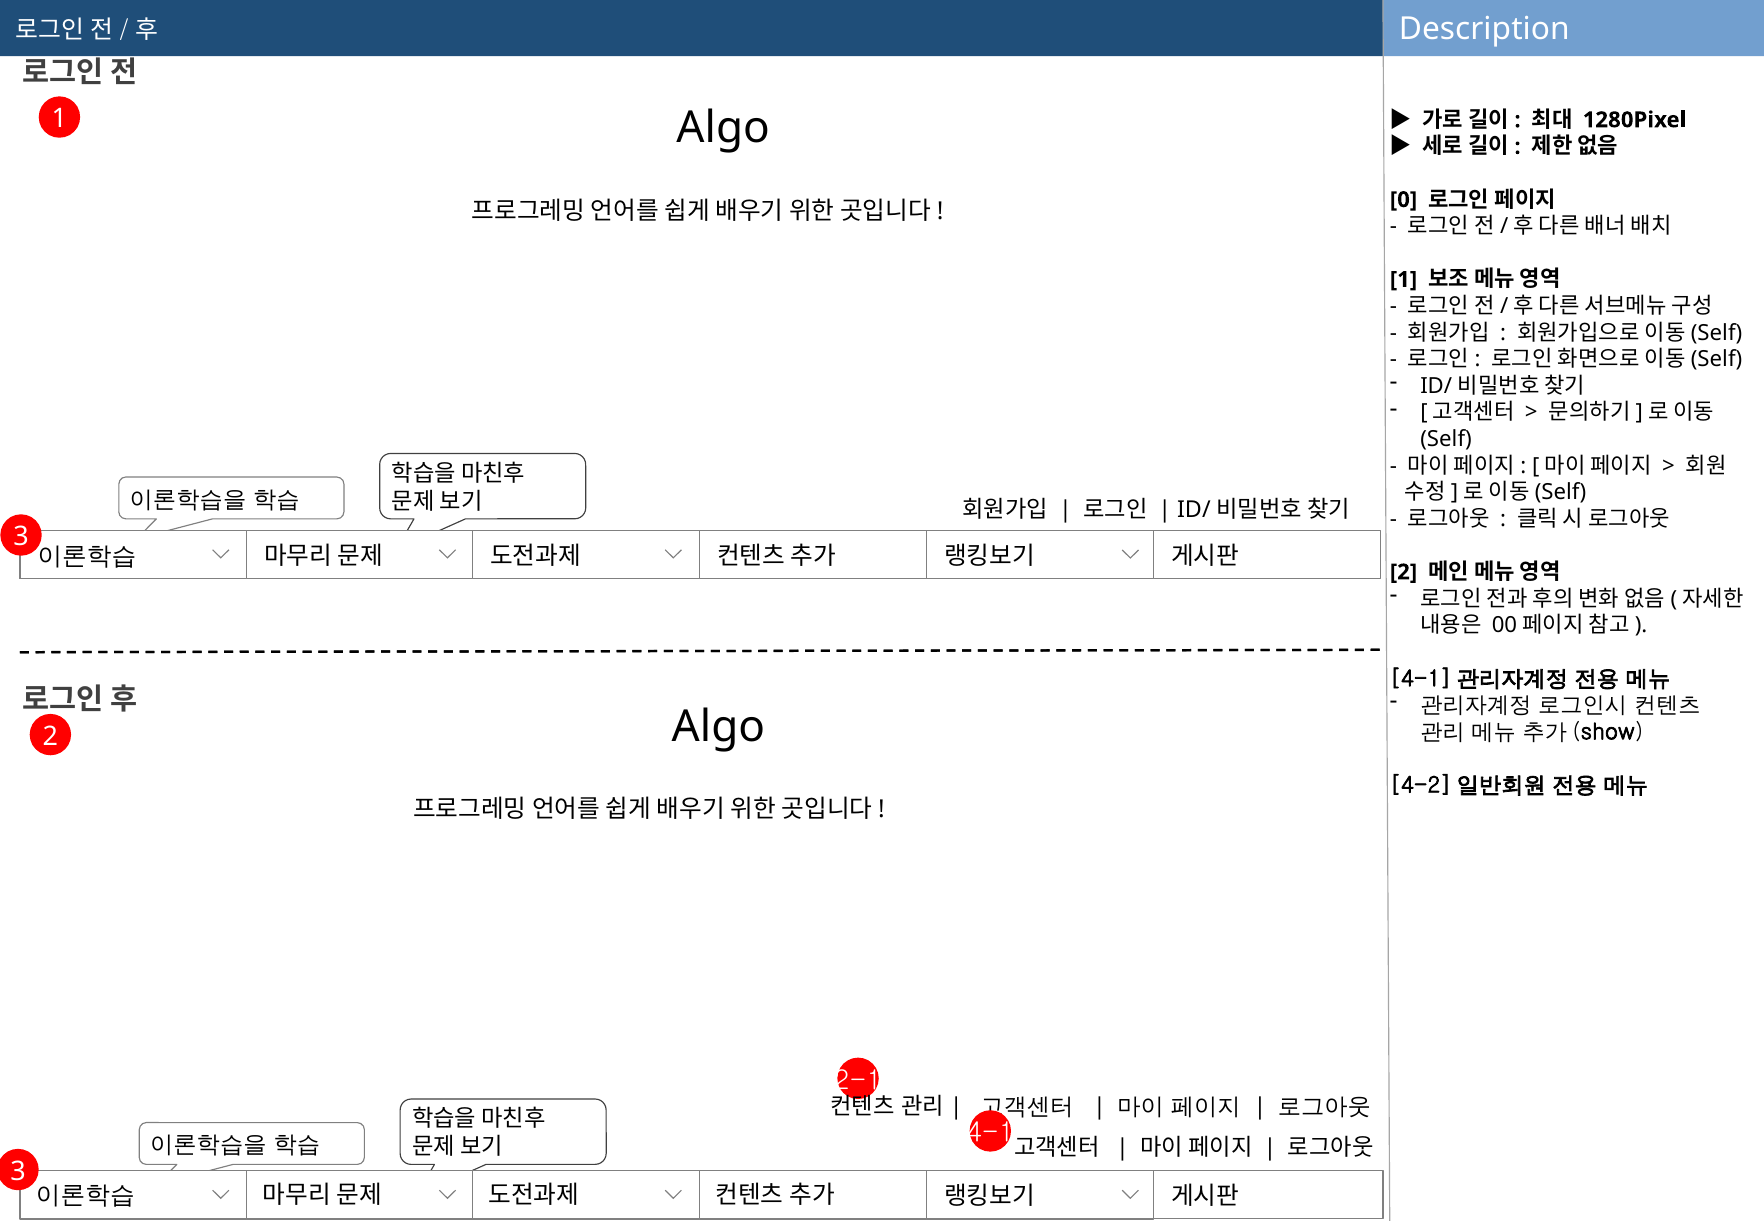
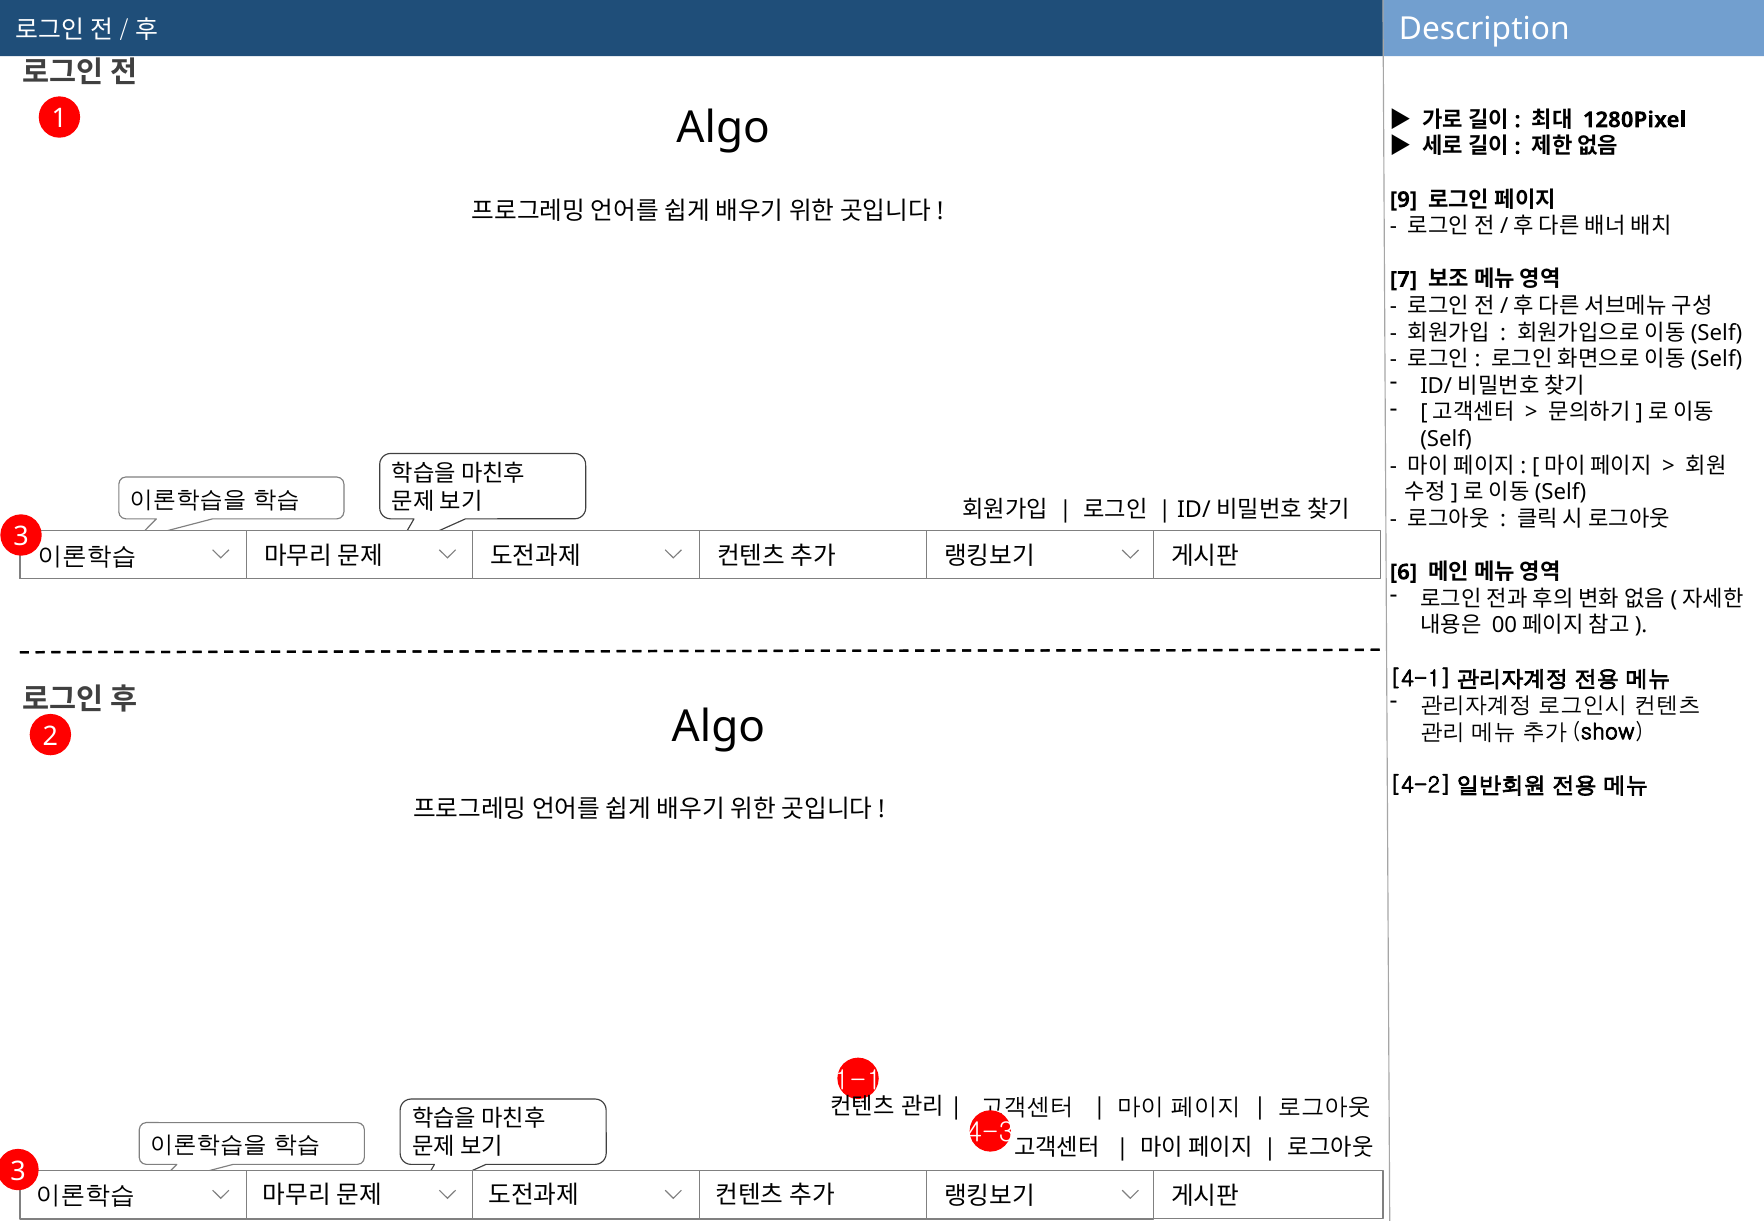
0: 0 -> 9 (1404, 200)
1: 1 -> 7 (1404, 280)
2: 2 -> 6 (1404, 572)
2-1: 2-1 -> 1-1 (858, 1080)
4-1: 4-1 -> 4-3 (990, 1133)
